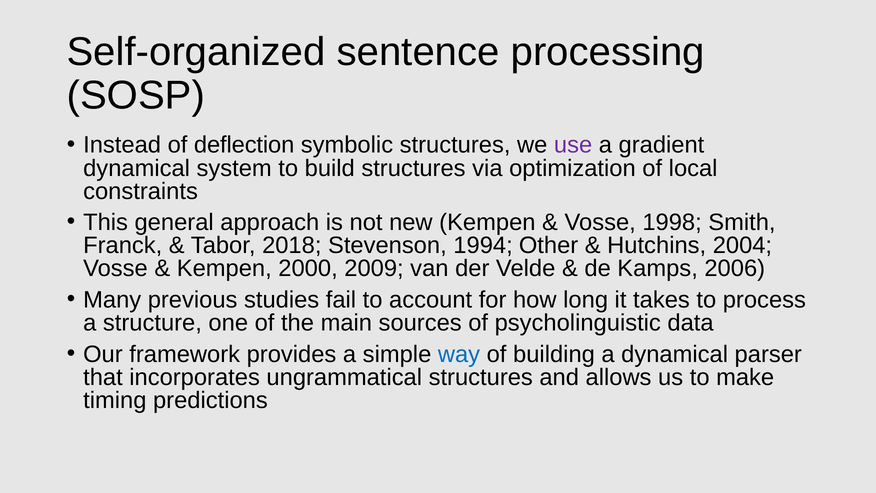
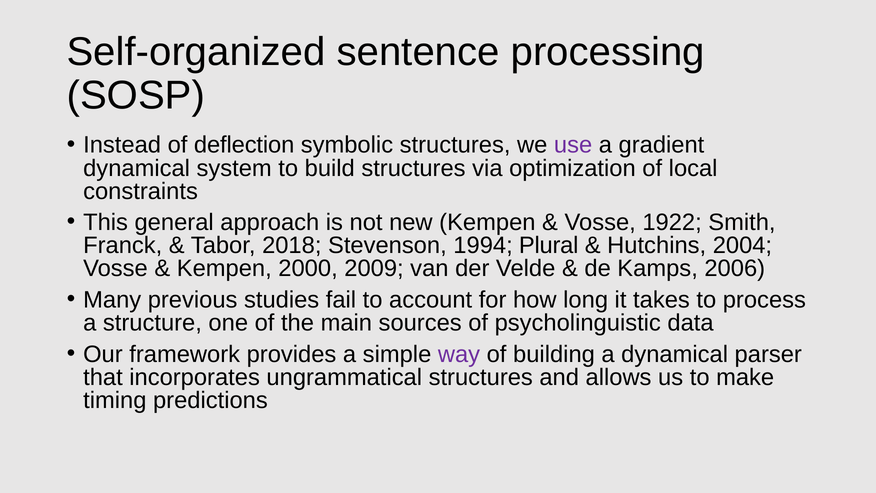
1998: 1998 -> 1922 (672, 222)
Other: Other -> Plural (549, 245)
way colour: blue -> purple (459, 354)
